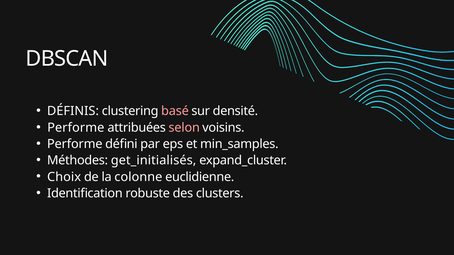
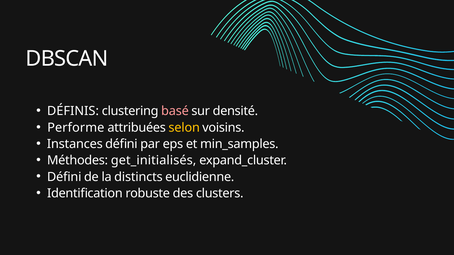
selon colour: pink -> yellow (184, 128)
Performe: Performe -> Instances (75, 144)
Choix: Choix -> Défini (64, 177)
colonne: colonne -> distincts (138, 177)
